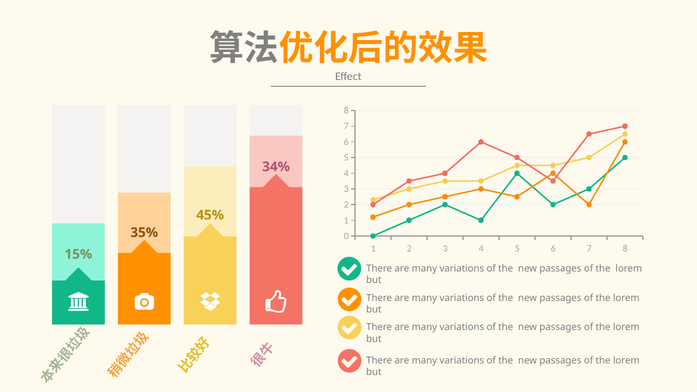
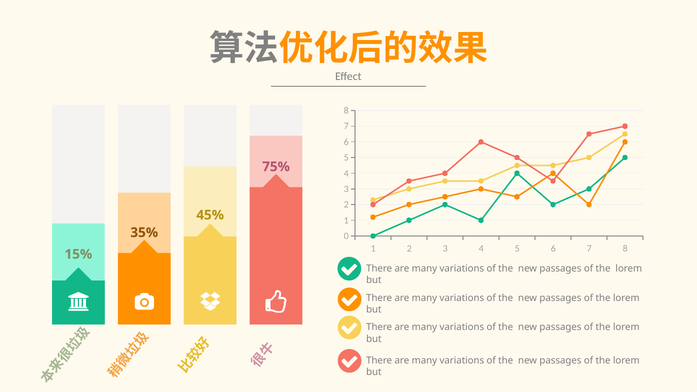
34%: 34% -> 75% (276, 167)
